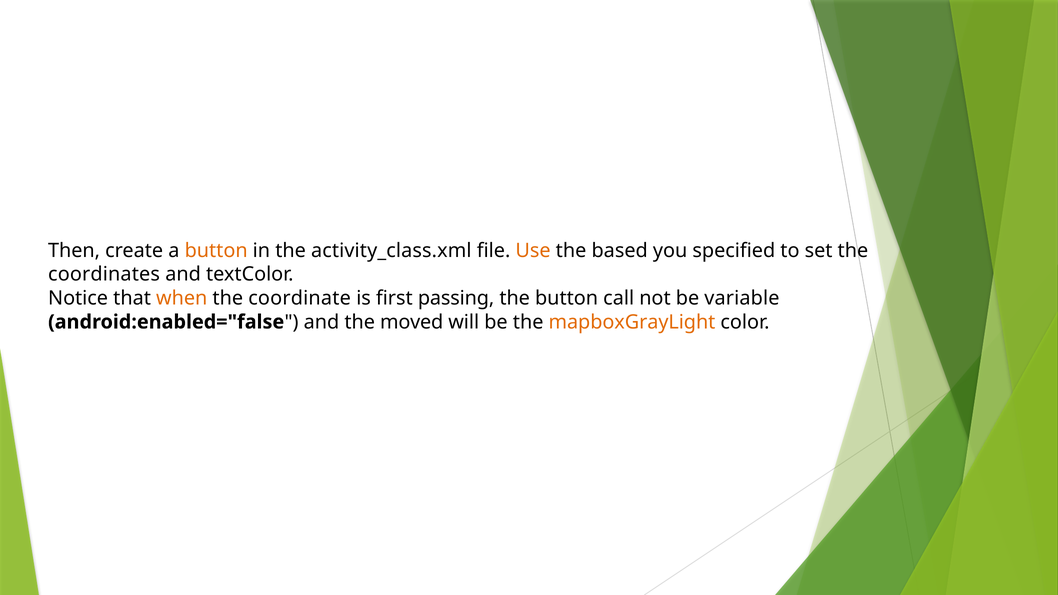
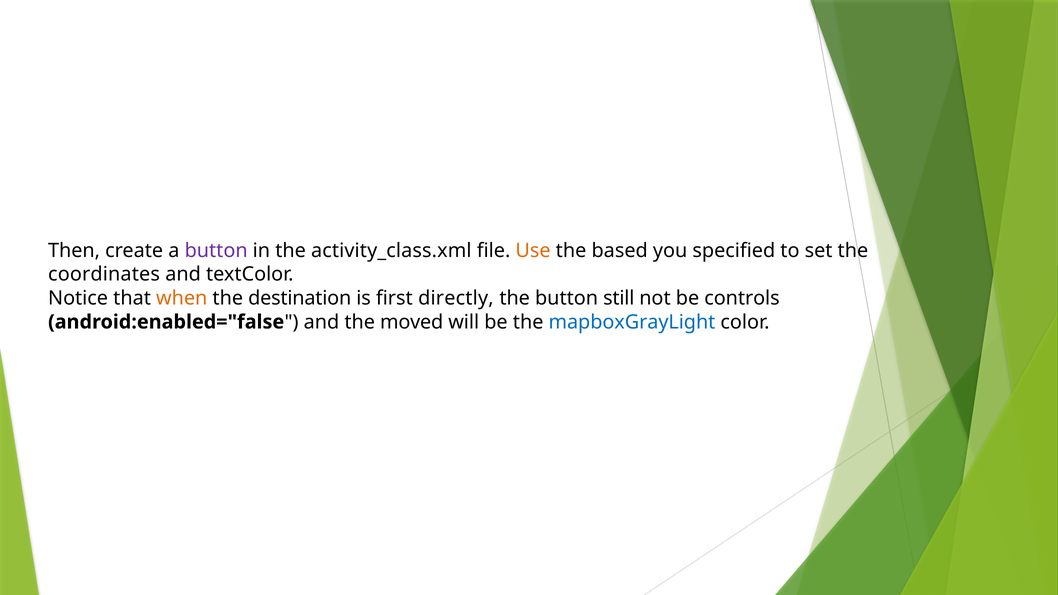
button colour: orange -> purple (216, 251)
coordinate: coordinate -> destination (300, 298)
passing: passing -> directly (456, 298)
call: call -> still (619, 298)
variable: variable -> controls (742, 298)
mapboxGrayLight colour: orange -> blue (632, 322)
